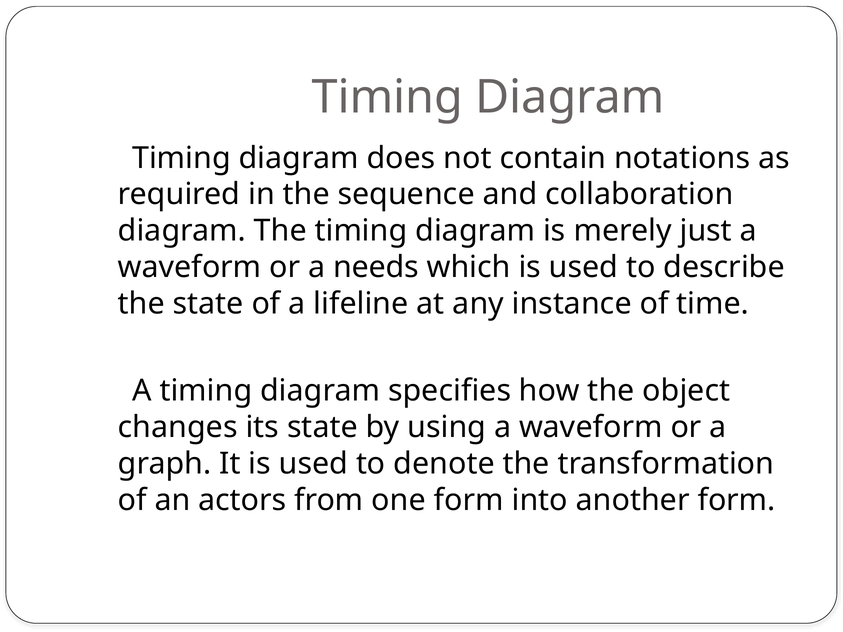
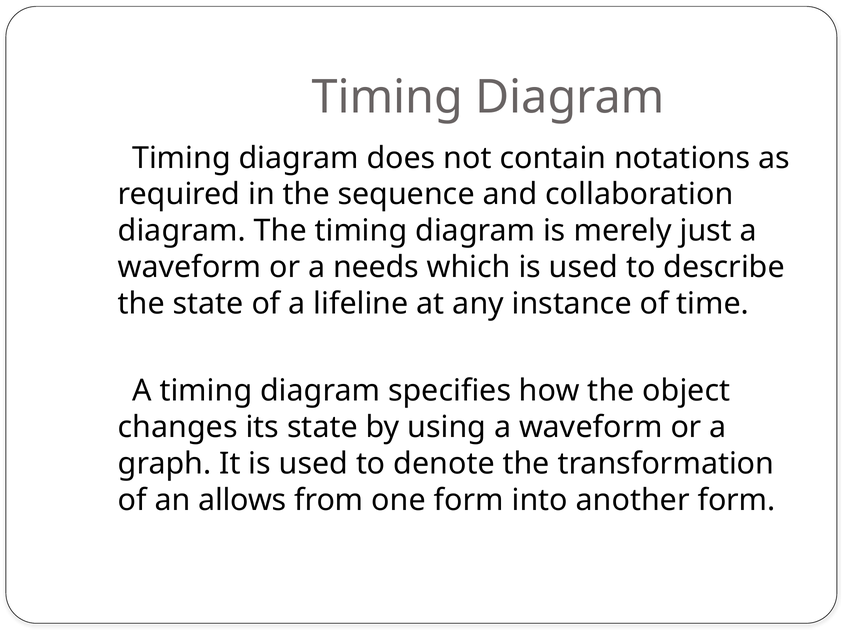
actors: actors -> allows (242, 500)
